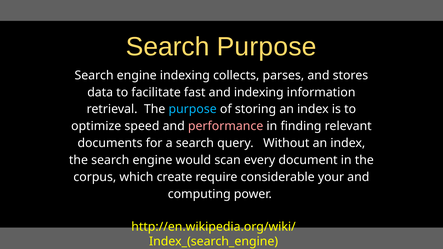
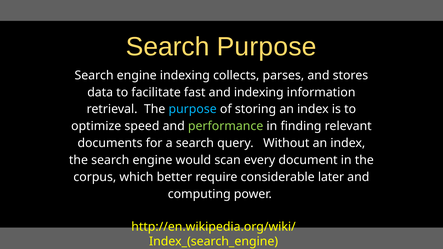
performance colour: pink -> light green (226, 126)
create: create -> better (174, 177)
your: your -> later (331, 177)
